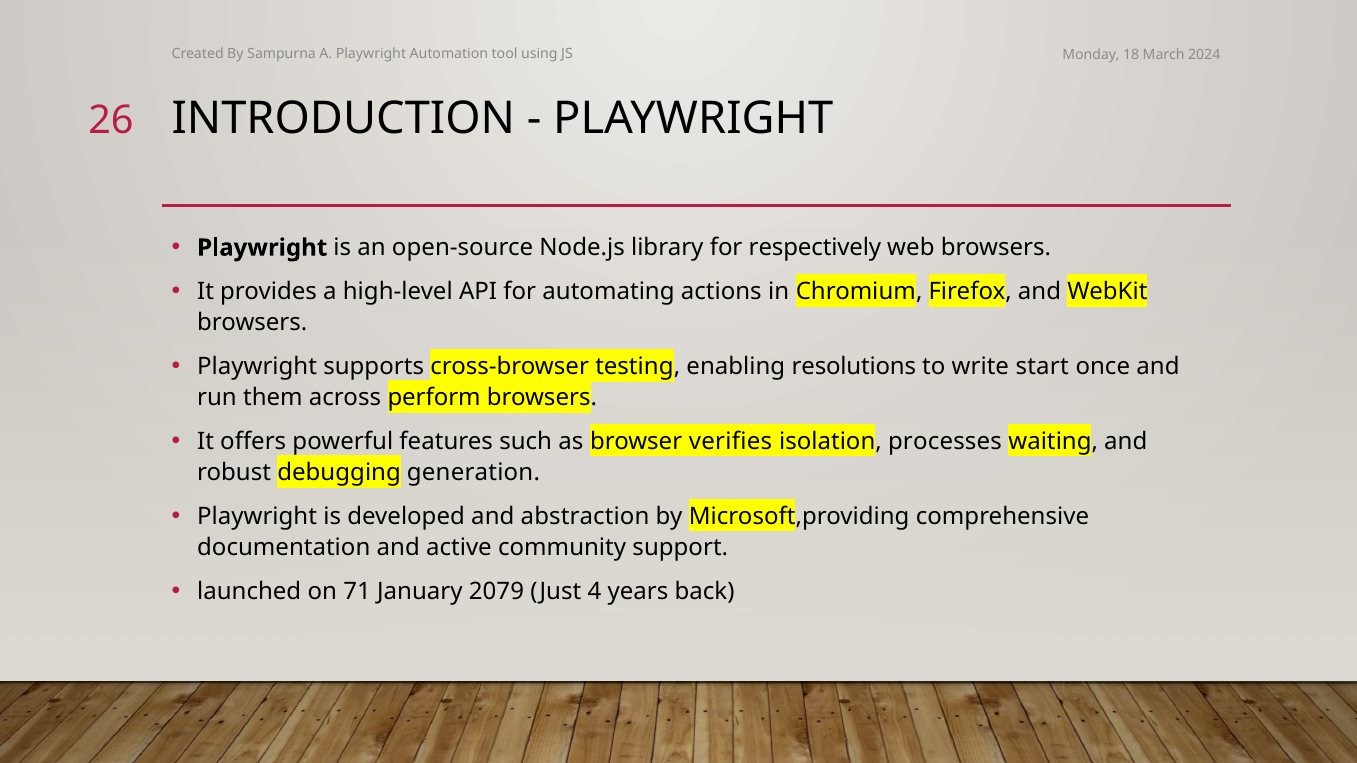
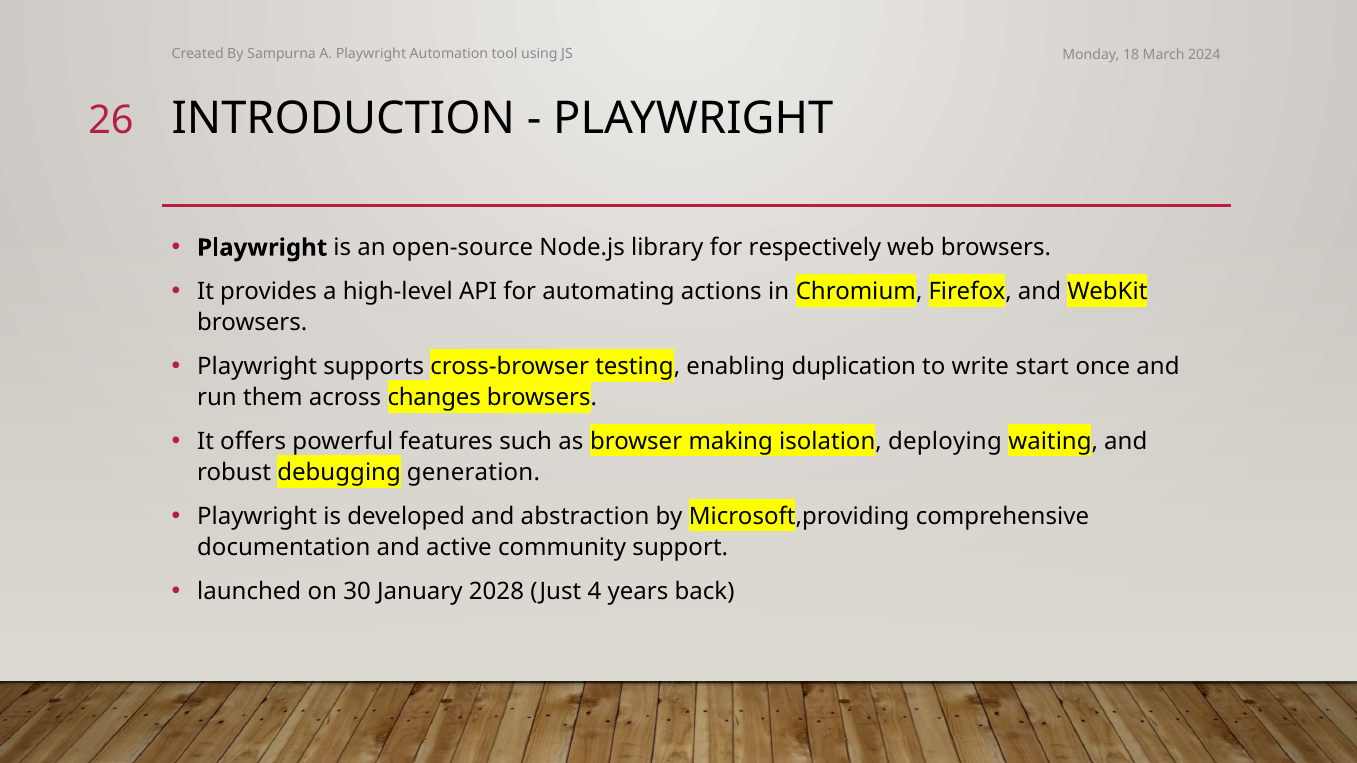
resolutions: resolutions -> duplication (854, 367)
perform: perform -> changes (434, 398)
verifies: verifies -> making (731, 442)
processes: processes -> deploying (945, 442)
71: 71 -> 30 (357, 592)
2079: 2079 -> 2028 (496, 592)
